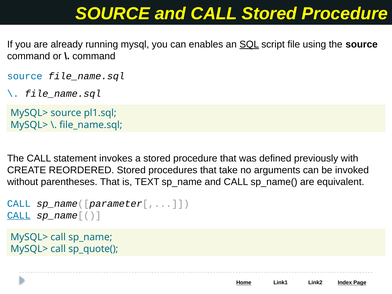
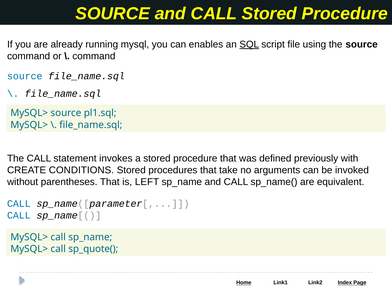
REORDERED: REORDERED -> CONDITIONS (81, 170)
TEXT: TEXT -> LEFT (147, 182)
CALL underline: present -> none (19, 215)
